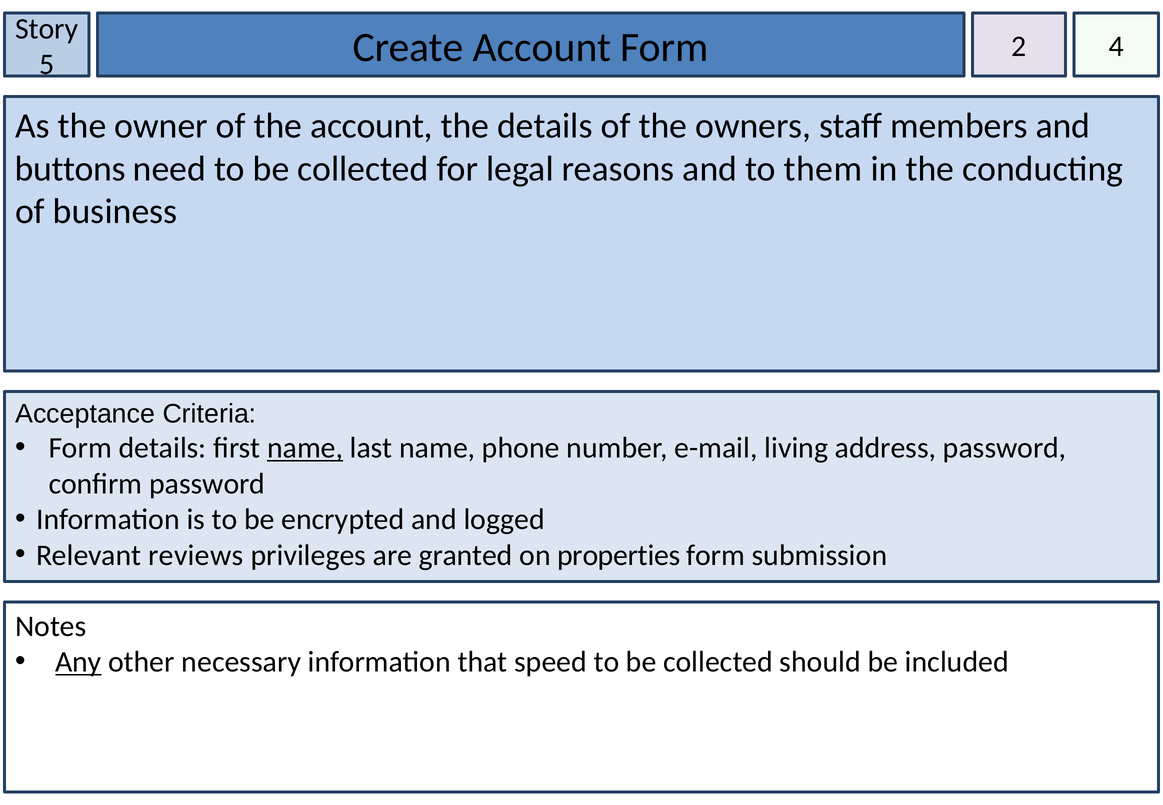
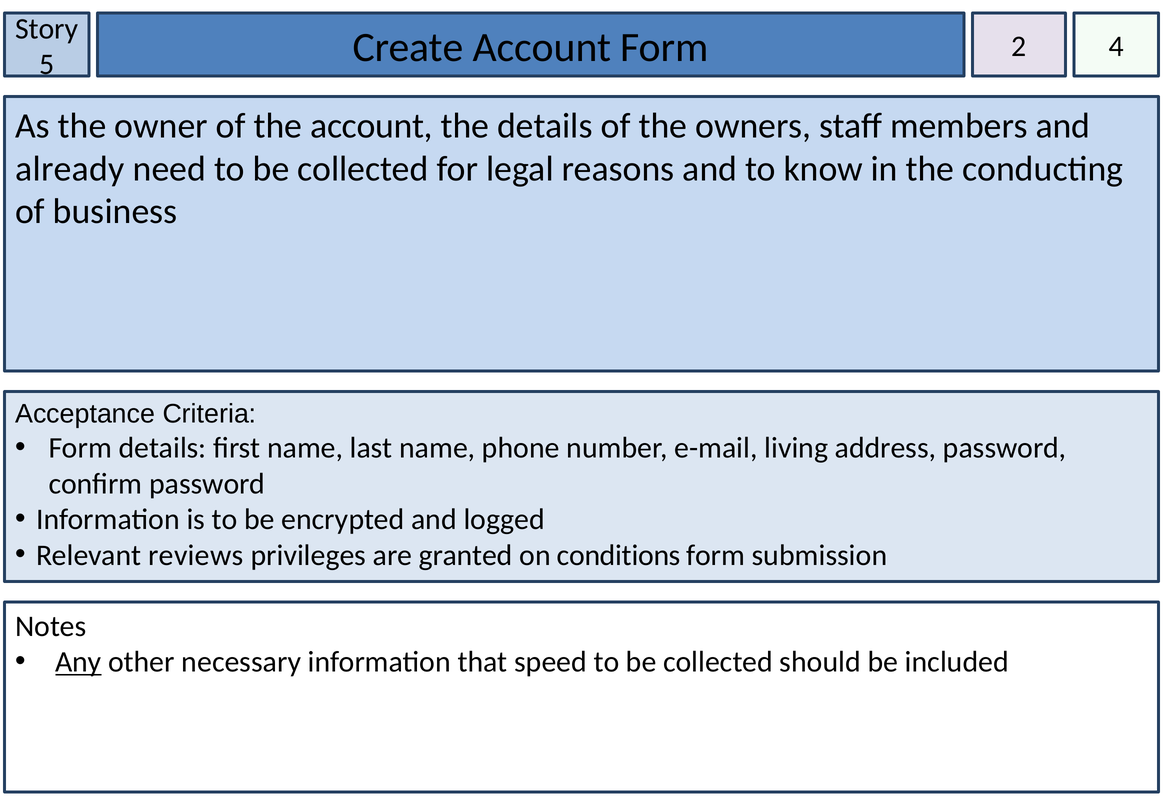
buttons: buttons -> already (70, 169)
them: them -> know (823, 169)
name underline: present -> none (305, 448)
properties: properties -> conditions (619, 555)
